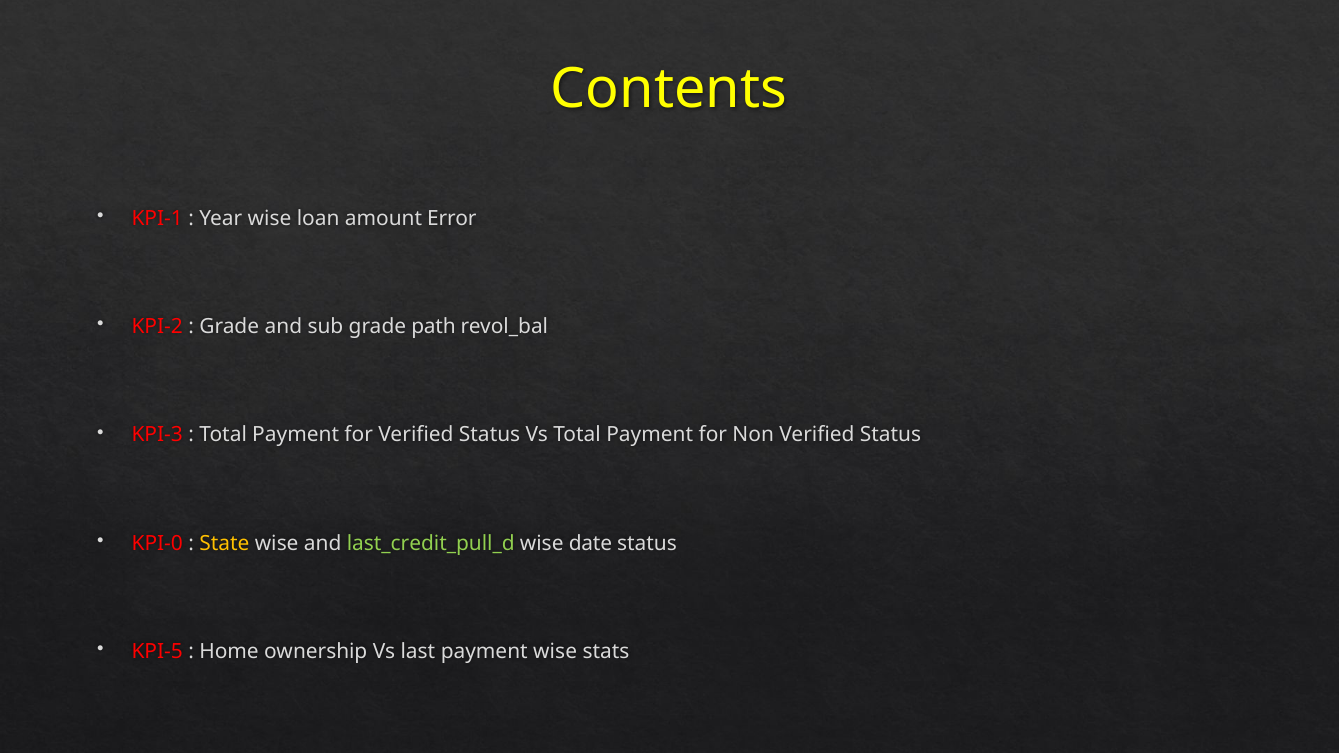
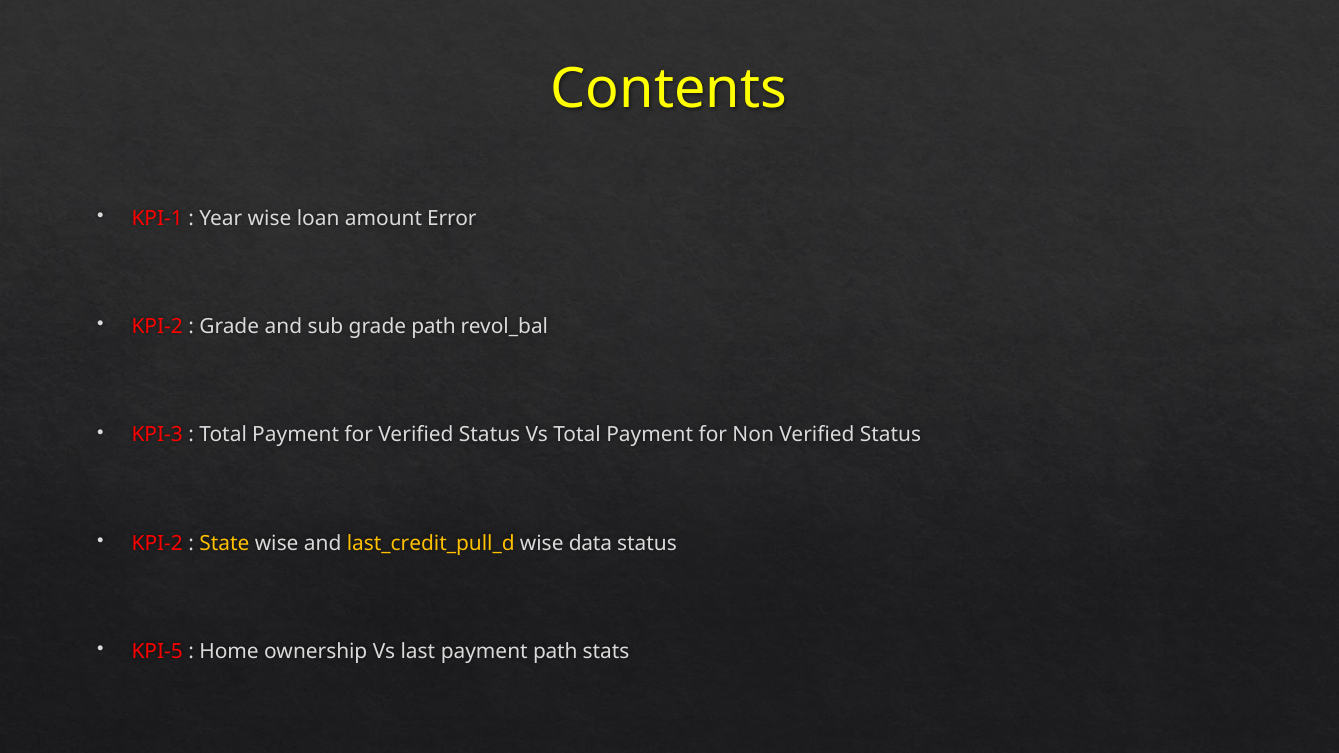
KPI-0: KPI-0 -> KPI-2 (157, 543)
last_credit_pull_d colour: light green -> yellow (431, 543)
date: date -> data (590, 543)
payment wise: wise -> path (555, 652)
